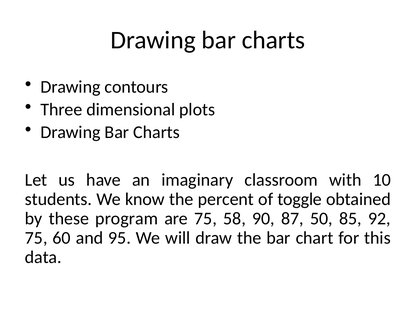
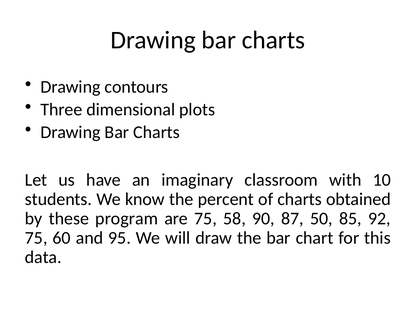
of toggle: toggle -> charts (300, 199)
